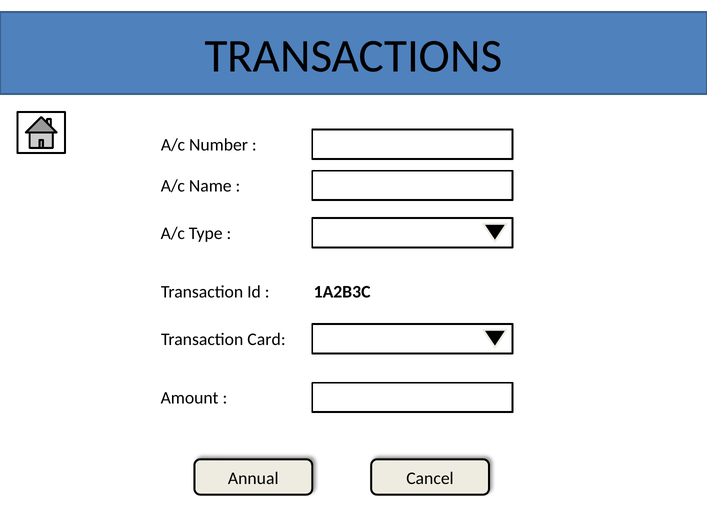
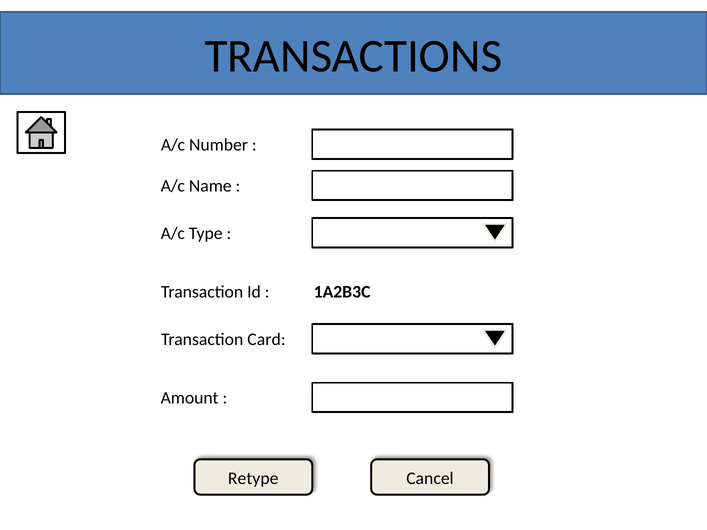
Annual: Annual -> Retype (253, 478)
